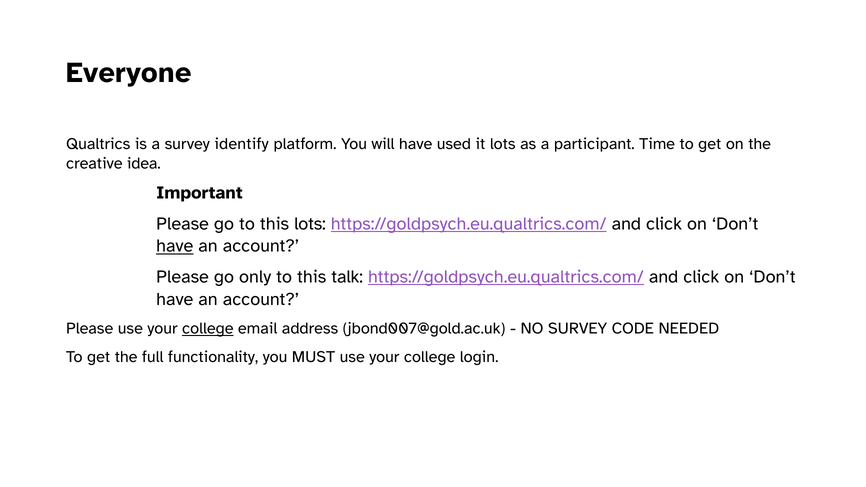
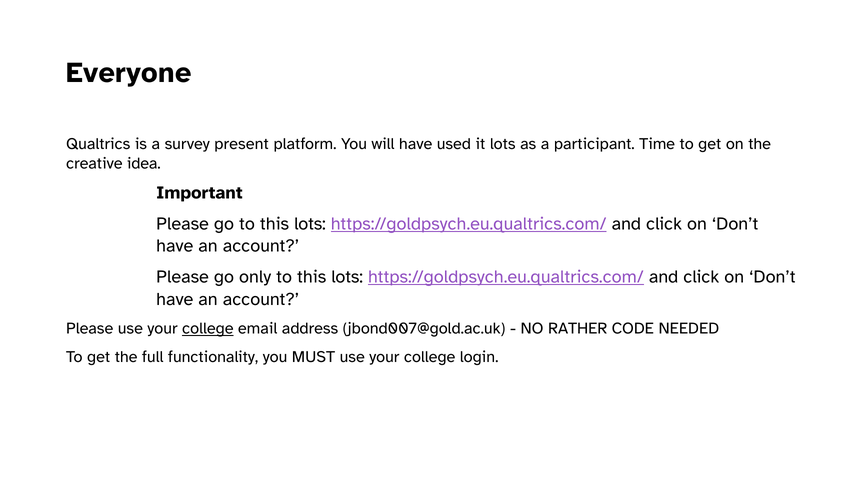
identify: identify -> present (242, 144)
have underline: present -> none (175, 246)
only to this talk: talk -> lots (347, 277)
NO SURVEY: SURVEY -> RATHER (578, 329)
